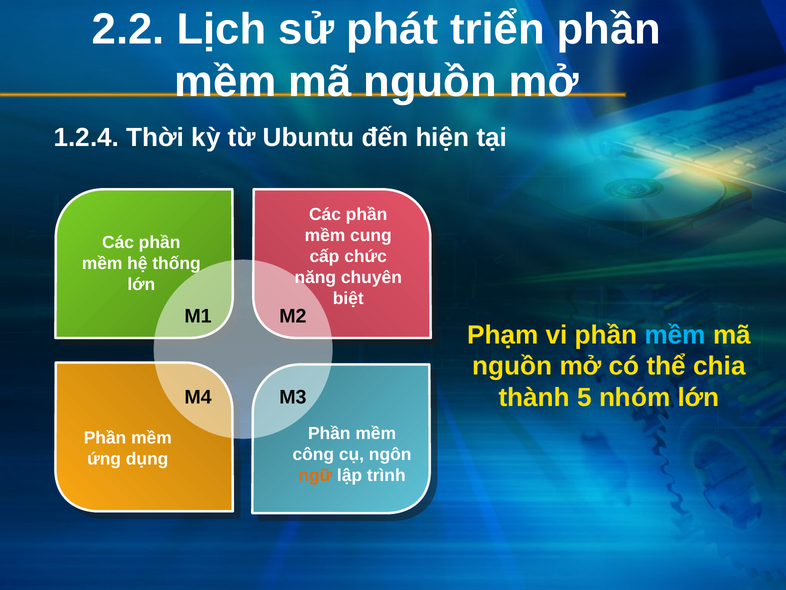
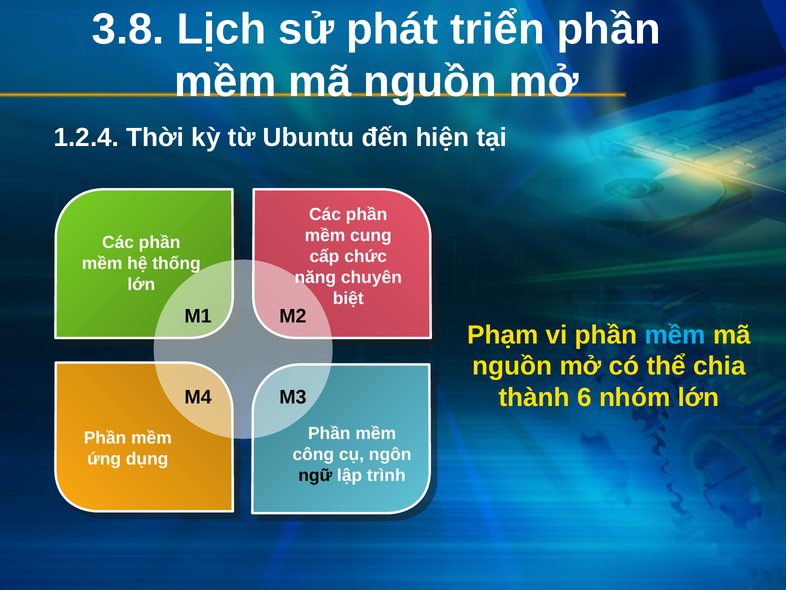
2.2: 2.2 -> 3.8 (128, 29)
5: 5 -> 6 (584, 397)
ngữ colour: orange -> black (315, 475)
